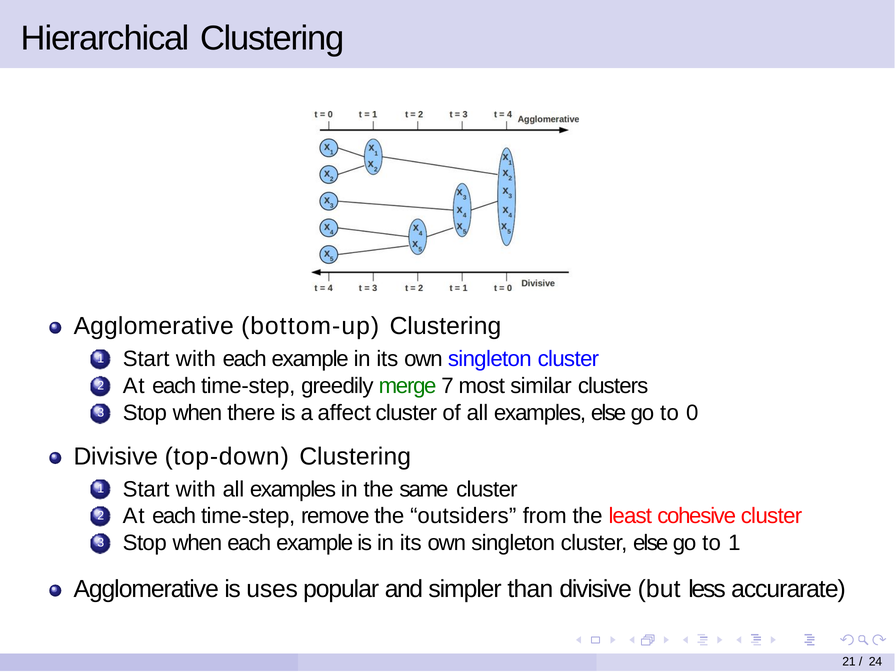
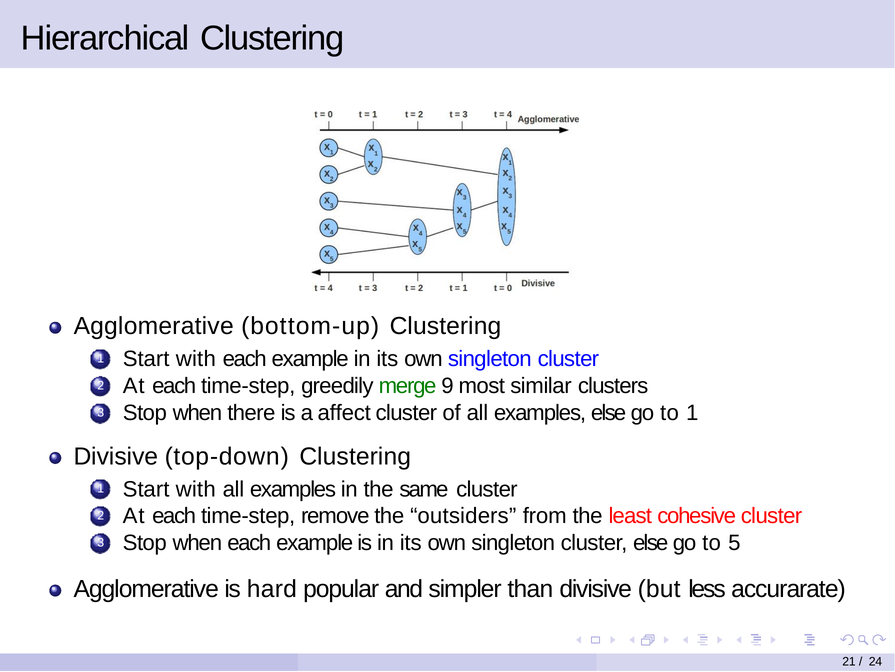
7: 7 -> 9 (448, 386)
to 0: 0 -> 1 (692, 413)
to 1: 1 -> 5 (734, 543)
uses: uses -> hard (272, 589)
